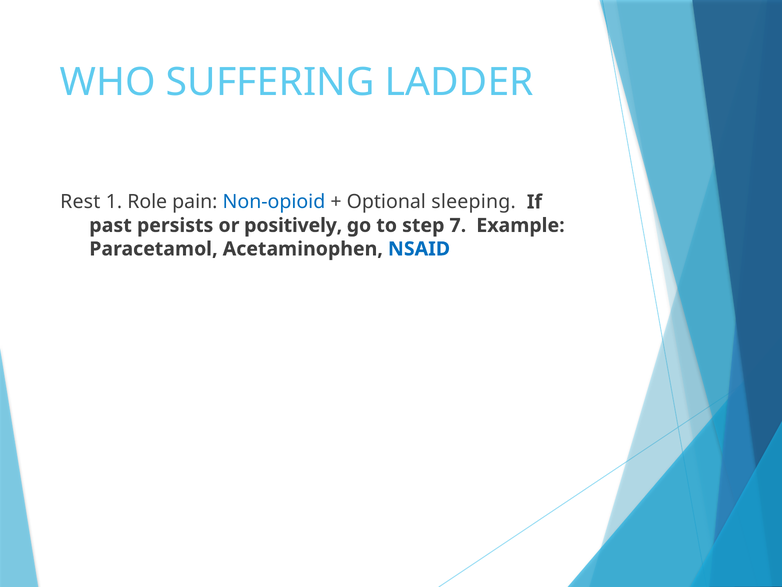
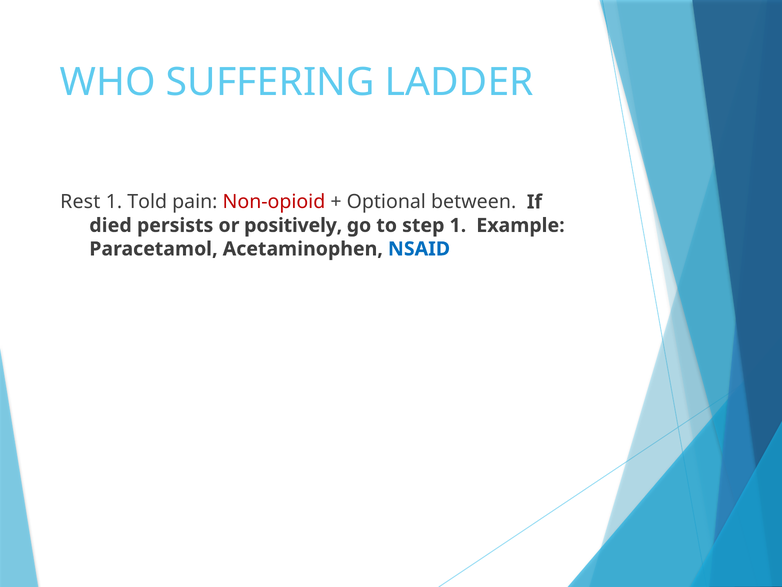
Role: Role -> Told (147, 202)
Non-opioid colour: blue -> red (274, 202)
sleeping: sleeping -> between (474, 202)
past: past -> died (111, 225)
step 7: 7 -> 1 (458, 225)
